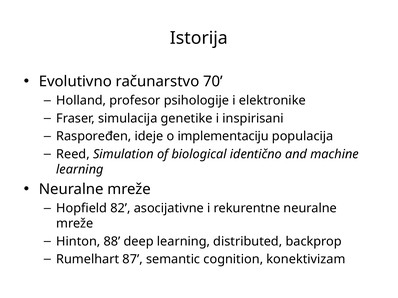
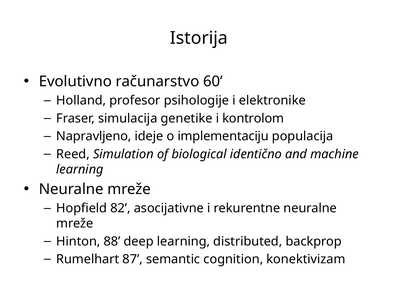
70: 70 -> 60 (213, 82)
inspirisani: inspirisani -> kontrolom (253, 119)
Raspoređen: Raspoređen -> Napravljeno (94, 137)
